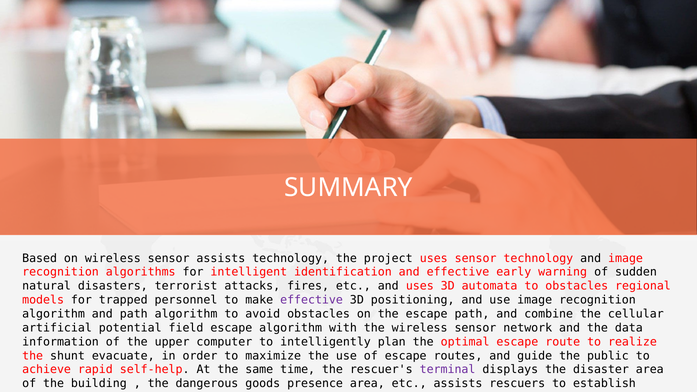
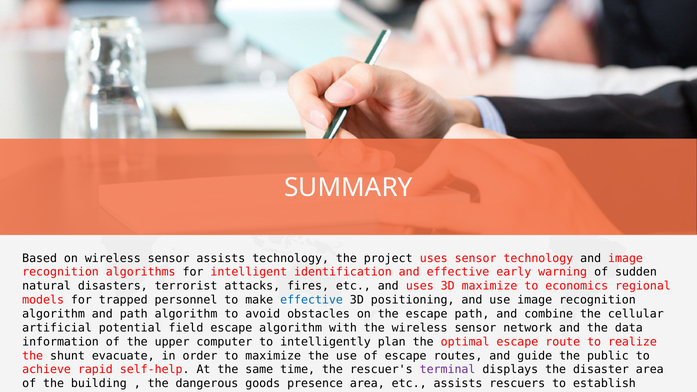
3D automata: automata -> maximize (490, 286)
to obstacles: obstacles -> economics (577, 286)
effective colour: purple -> blue (312, 300)
